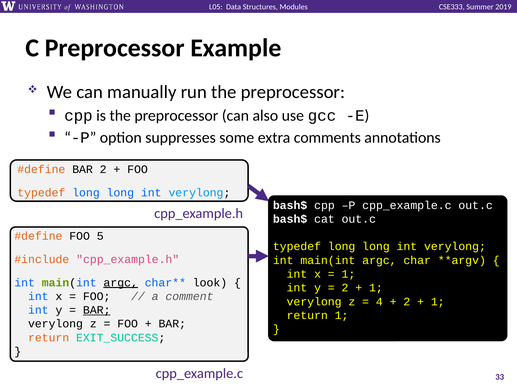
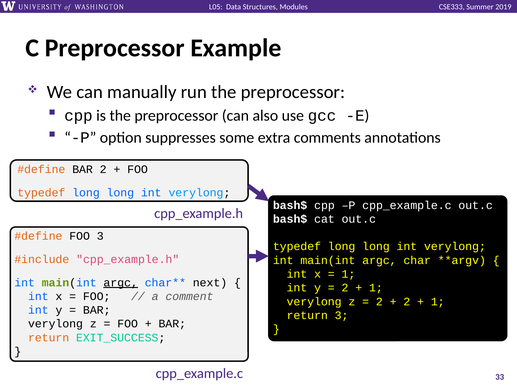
FOO 5: 5 -> 3 (100, 237)
look: look -> next (210, 283)
4: 4 -> 2 (379, 302)
BAR underline: present -> none (97, 311)
return 1: 1 -> 3 (342, 316)
